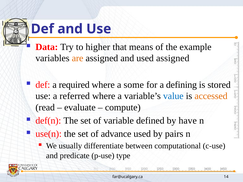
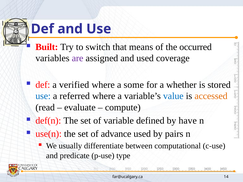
Data: Data -> Built (47, 47)
higher: higher -> switch (98, 47)
example: example -> occurred (196, 47)
are colour: orange -> purple (78, 58)
used assigned: assigned -> coverage (173, 58)
required: required -> verified (74, 85)
defining: defining -> whether (181, 85)
use colour: black -> blue (43, 96)
